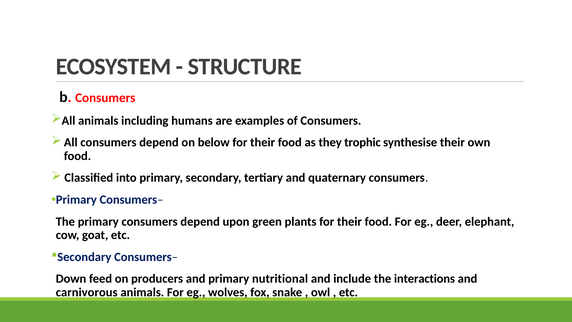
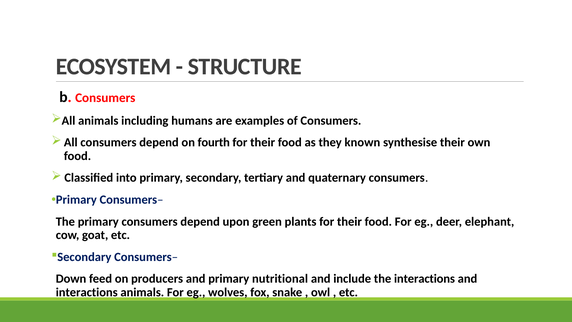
below: below -> fourth (214, 142)
trophic: trophic -> known (362, 142)
carnivorous: carnivorous -> interactions (87, 292)
